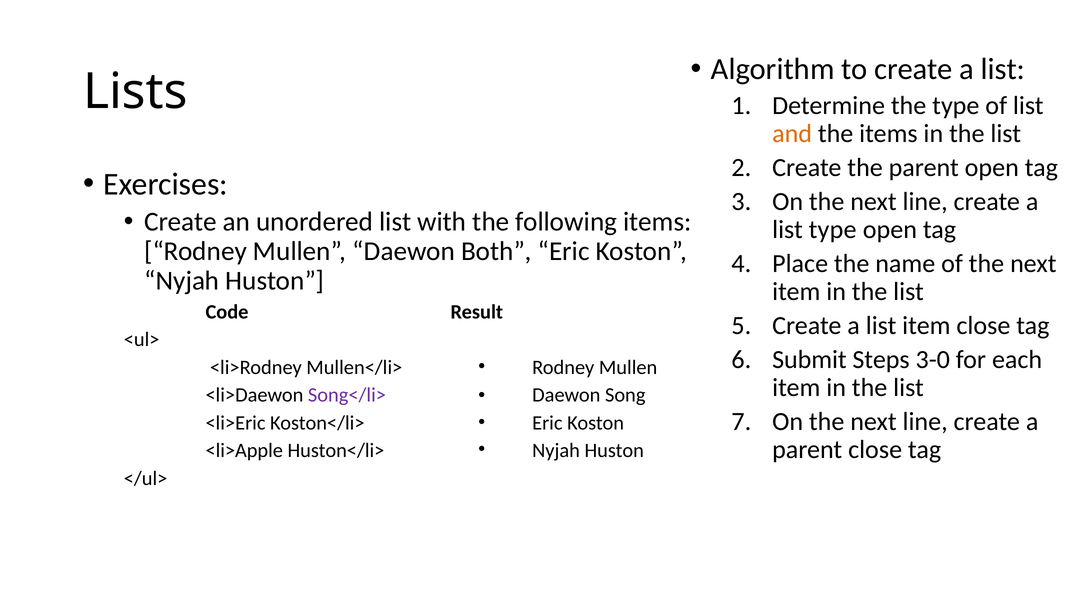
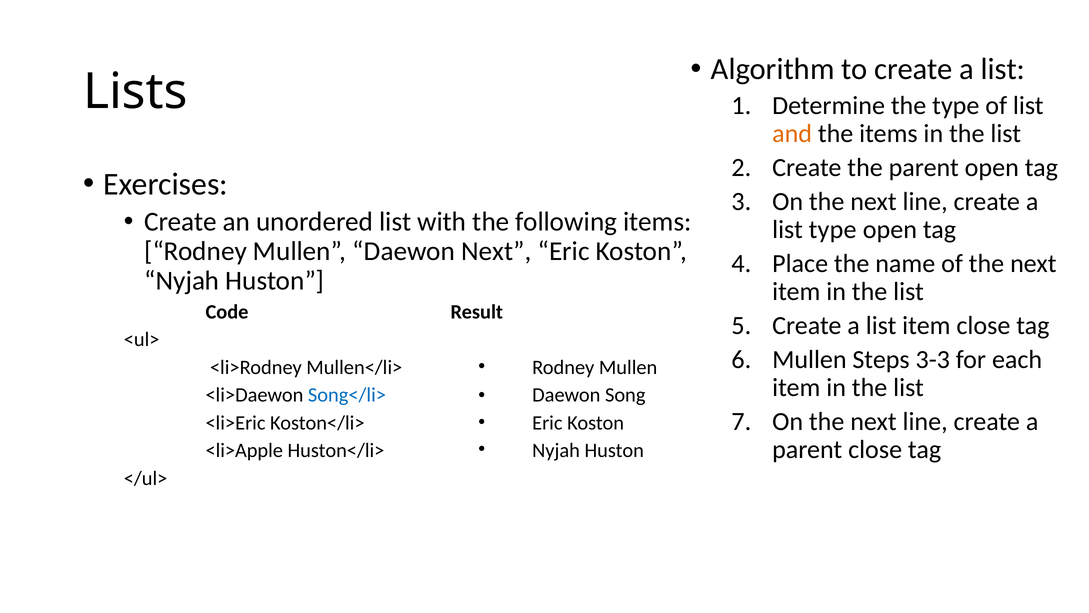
Daewon Both: Both -> Next (496, 251)
Submit: Submit -> Mullen (809, 359)
3-0: 3-0 -> 3-3 (933, 359)
Song</li> colour: purple -> blue (347, 395)
